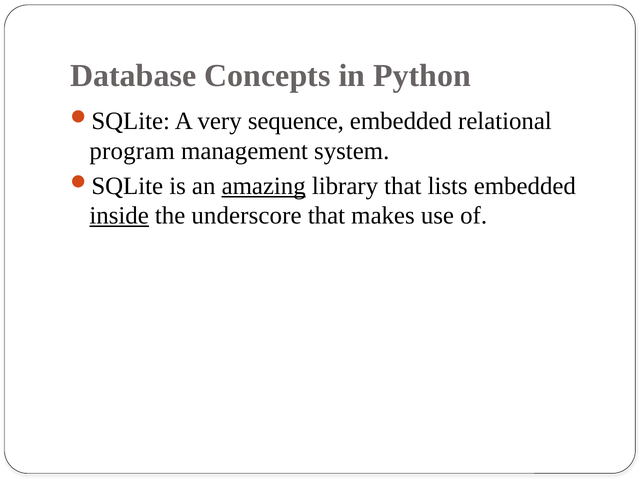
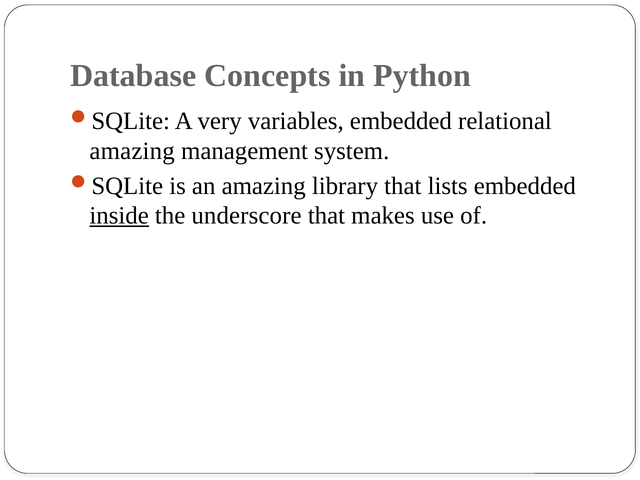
sequence: sequence -> variables (296, 121)
program: program -> amazing (132, 151)
amazing underline: present -> none (264, 186)
